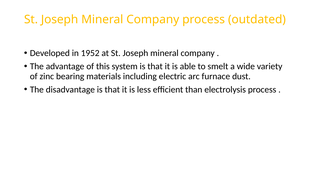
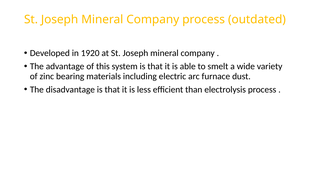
1952: 1952 -> 1920 (90, 53)
